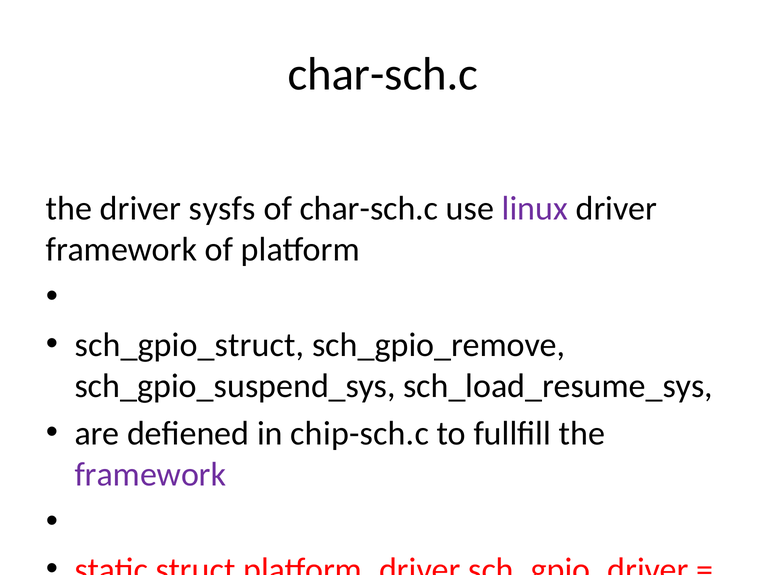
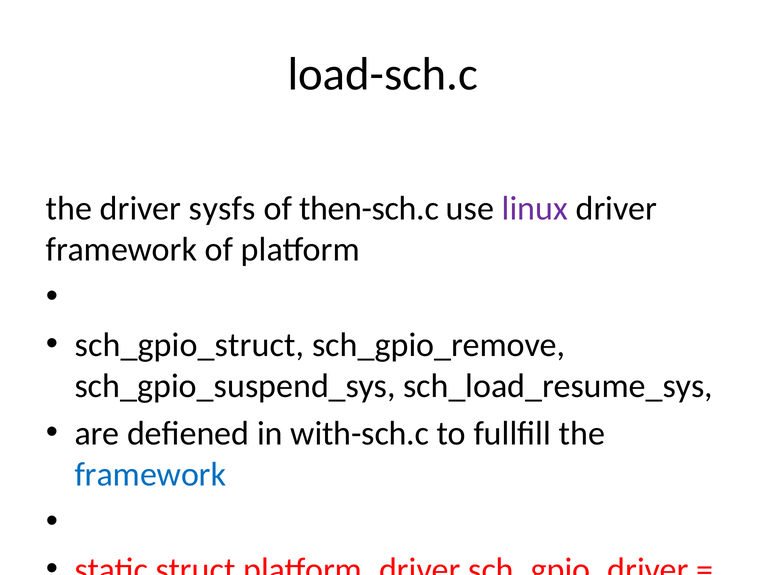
char-sch.c: char-sch.c -> load-sch.c (383, 74)
of char-sch.c: char-sch.c -> then-sch.c (369, 208)
chip-sch.c: chip-sch.c -> with-sch.c (360, 433)
framework colour: purple -> blue (150, 474)
